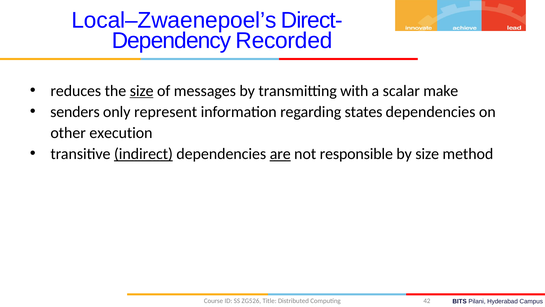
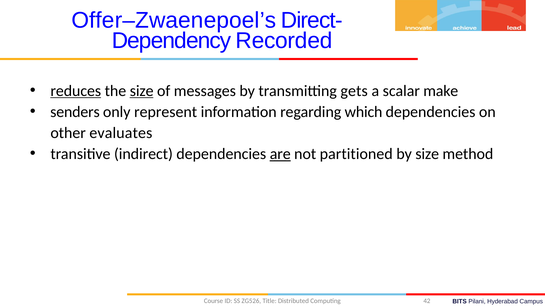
Local–Zwaenepoel’s: Local–Zwaenepoel’s -> Offer–Zwaenepoel’s (174, 20)
reduces underline: none -> present (76, 91)
with: with -> gets (354, 91)
states: states -> which (364, 112)
execution: execution -> evaluates (121, 133)
indirect underline: present -> none (143, 154)
responsible: responsible -> partitioned (356, 154)
